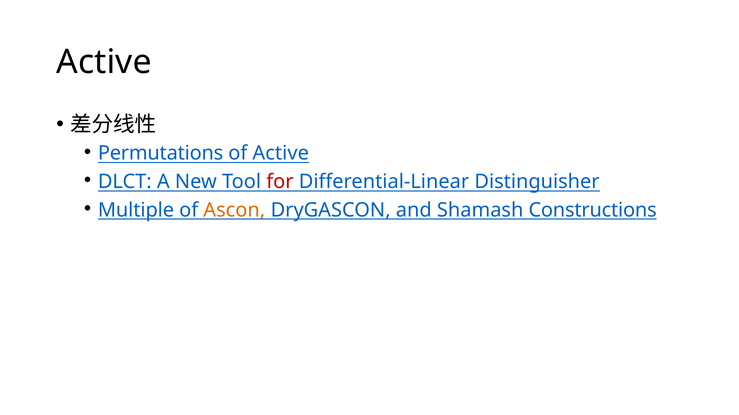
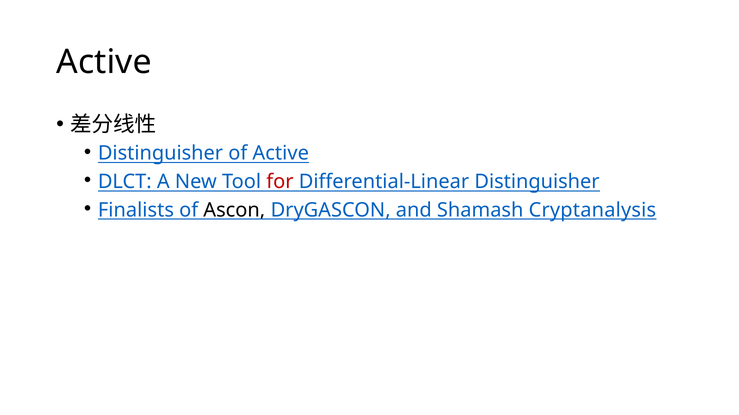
Permutations: Permutations -> Distinguisher (161, 154)
Multiple: Multiple -> Finalists (136, 210)
Ascon colour: orange -> black (234, 210)
Constructions: Constructions -> Cryptanalysis (592, 210)
